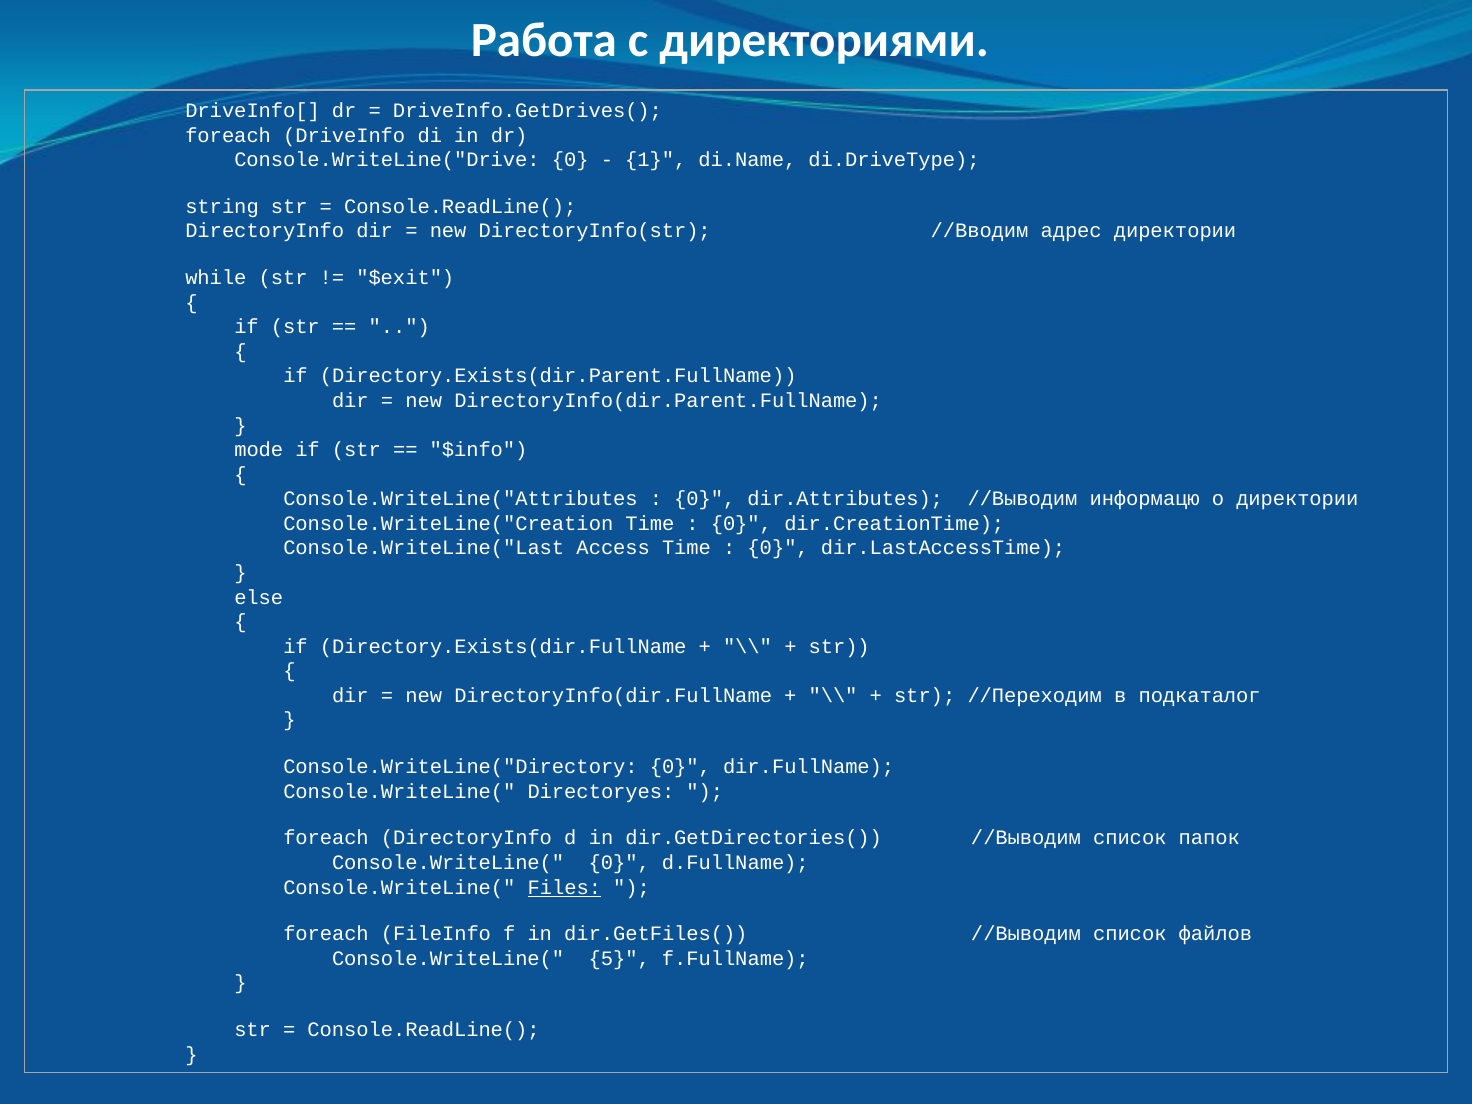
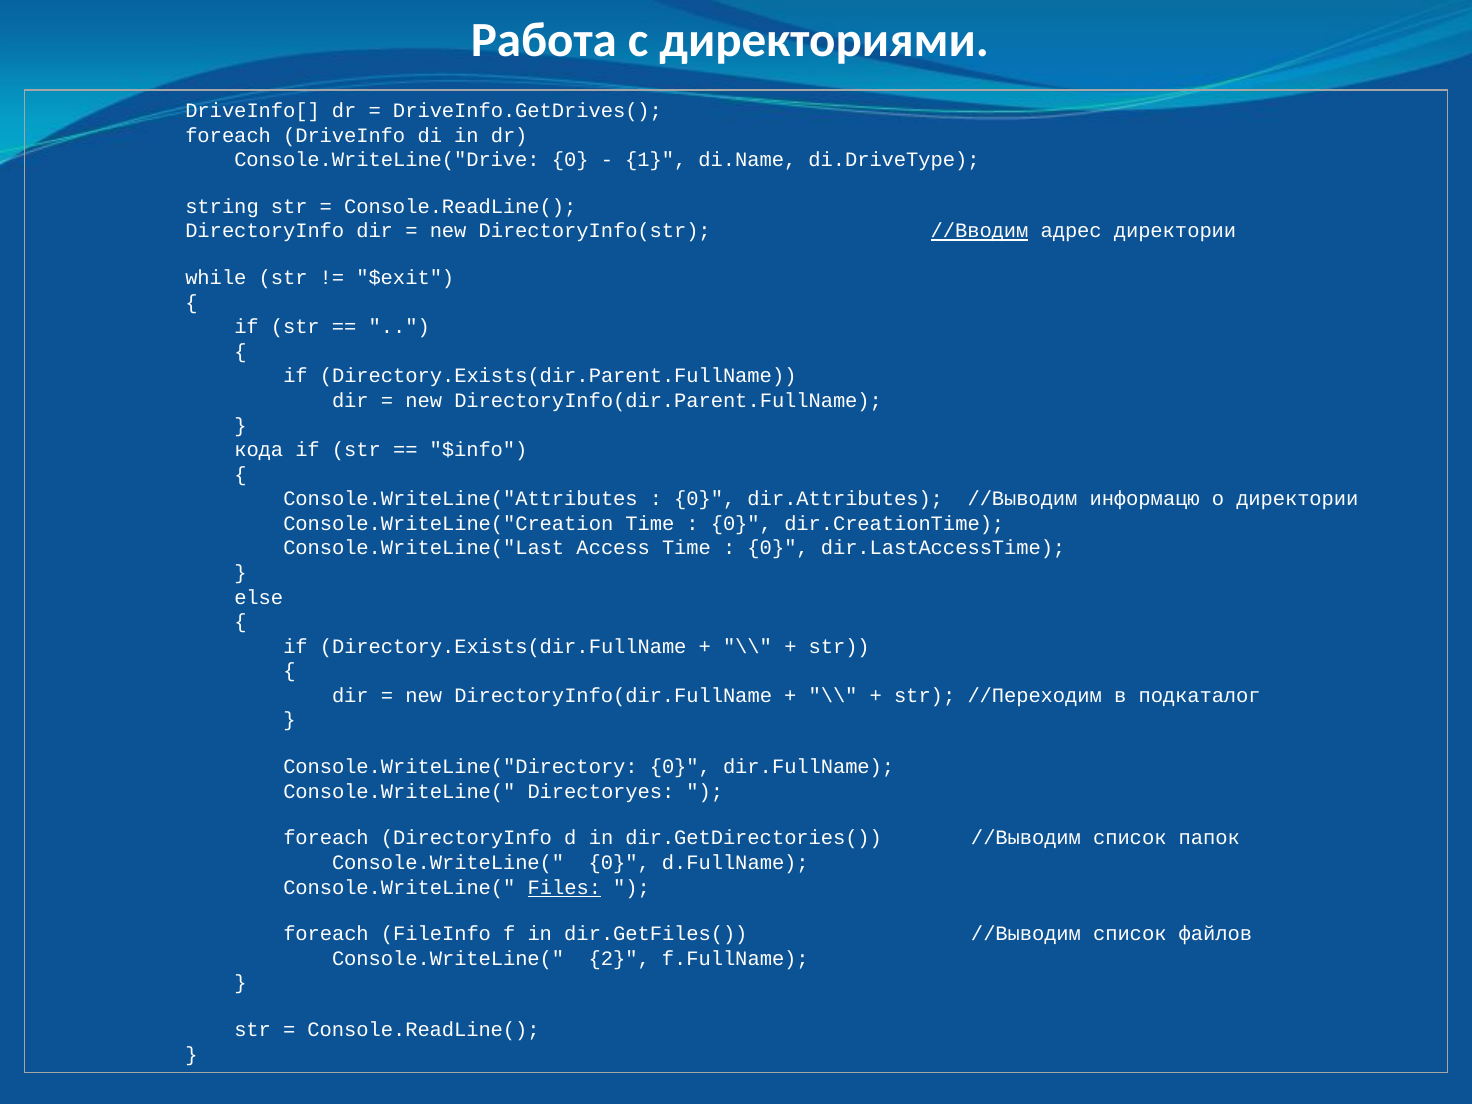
//Вводим underline: none -> present (980, 231)
mode: mode -> кода (259, 450)
5: 5 -> 2 (619, 959)
